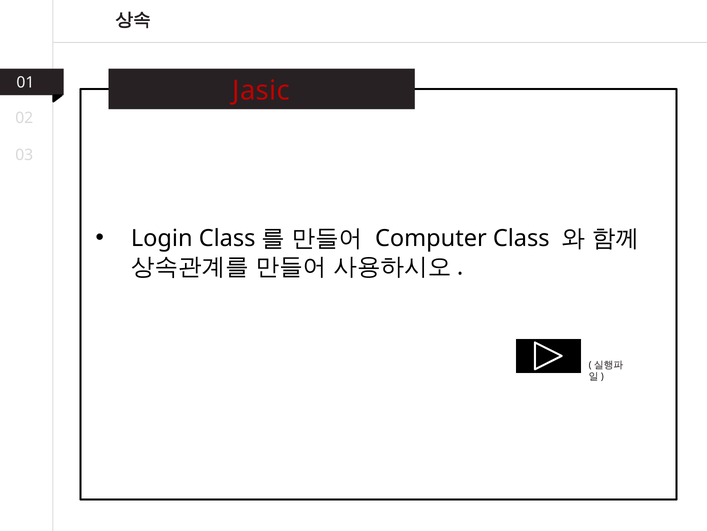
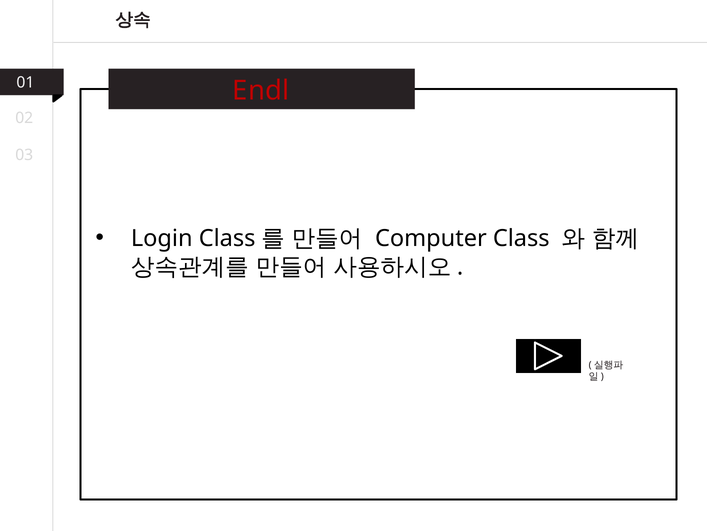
Jasic: Jasic -> Endl (261, 90)
